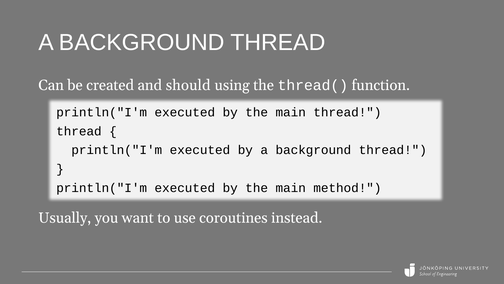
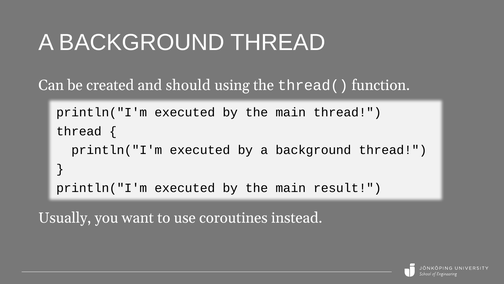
method: method -> result (347, 188)
